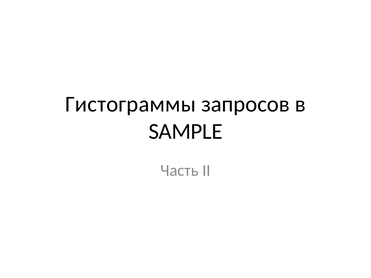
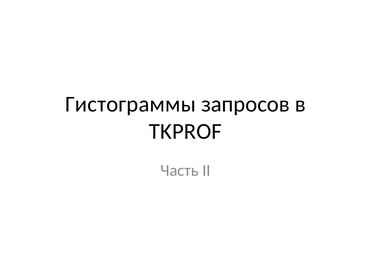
SAMPLE: SAMPLE -> TKPROF (185, 131)
